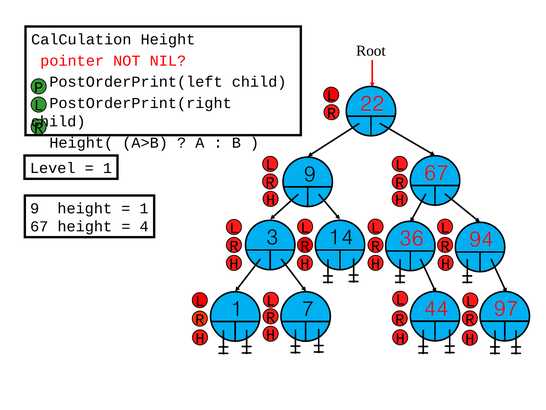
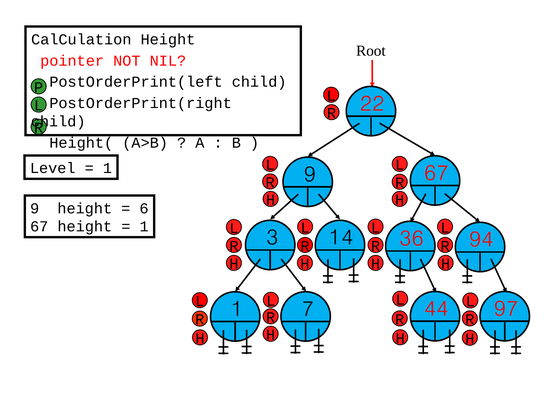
1: 1 -> 6 (144, 208)
4: 4 -> 1 (144, 226)
